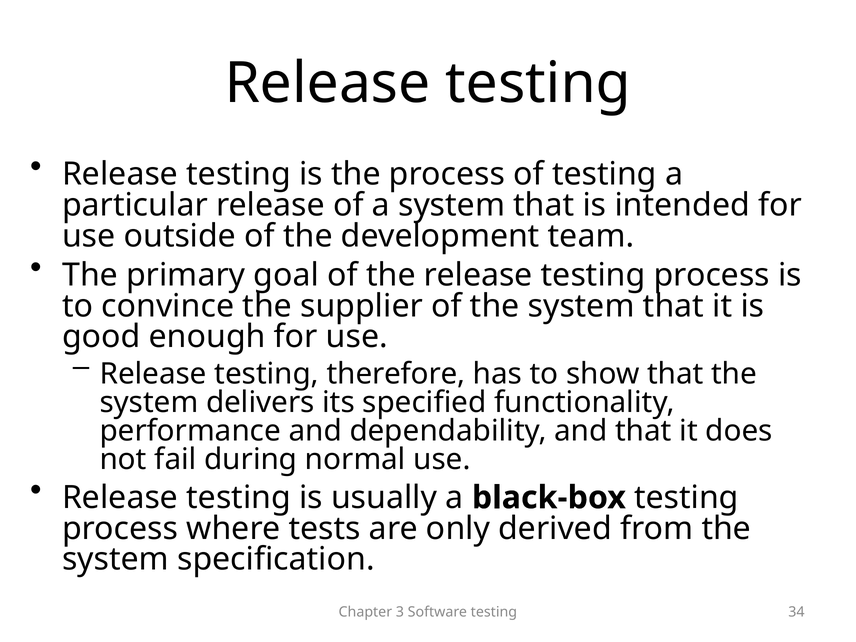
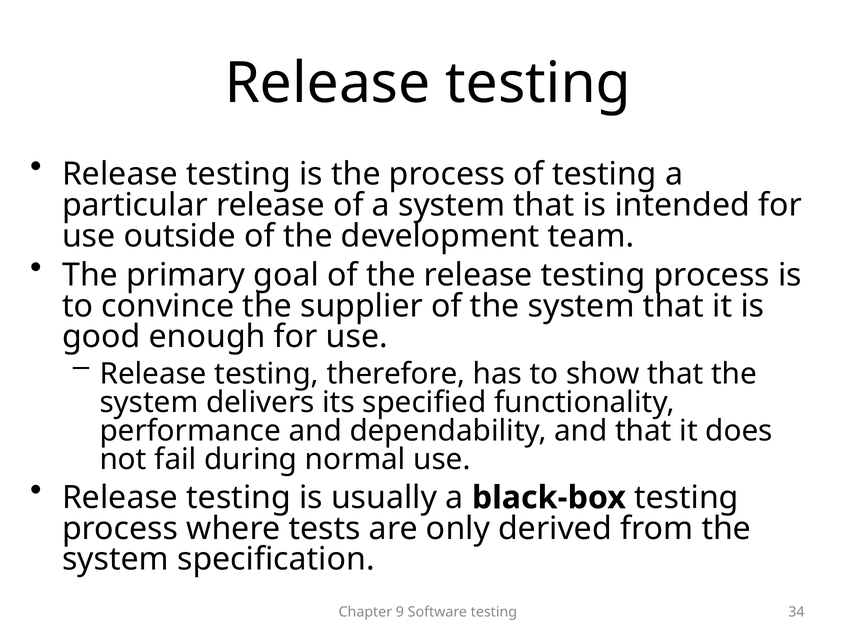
3: 3 -> 9 (400, 612)
